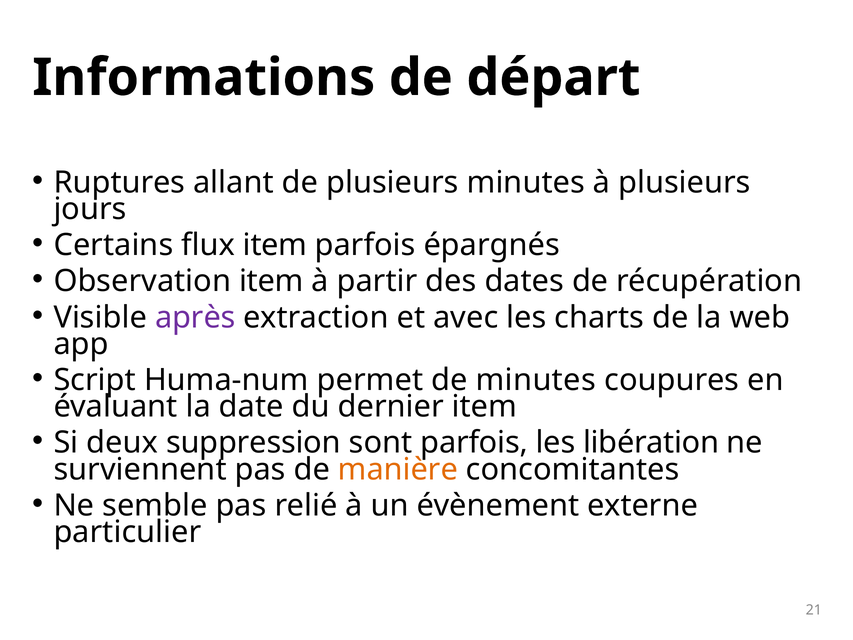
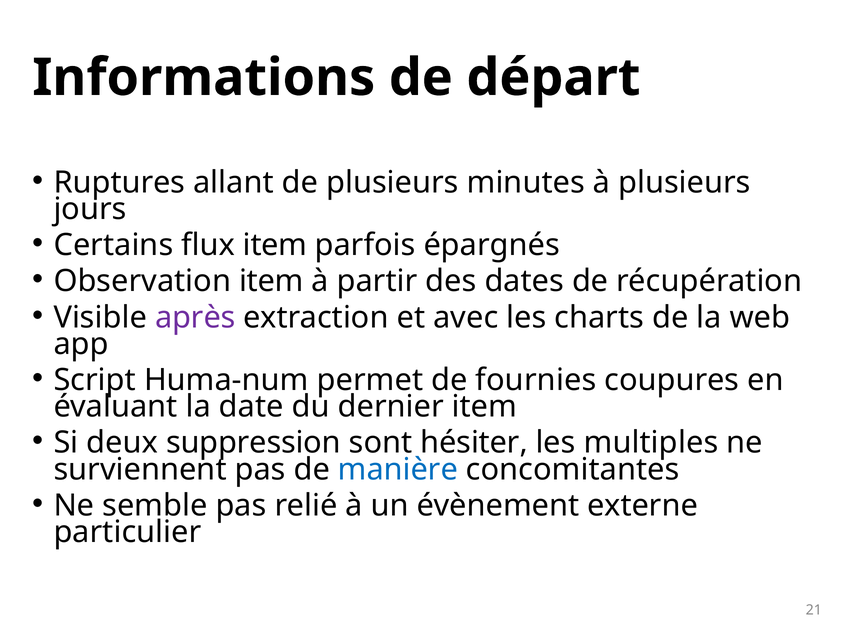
de minutes: minutes -> fournies (536, 380)
sont parfois: parfois -> hésiter (474, 443)
libération: libération -> multiples (651, 443)
manière colour: orange -> blue (398, 469)
